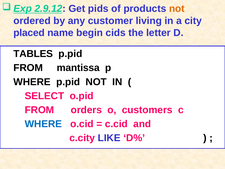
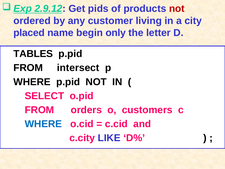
not colour: orange -> red (177, 9)
cids: cids -> only (116, 33)
mantissa: mantissa -> intersect (78, 68)
